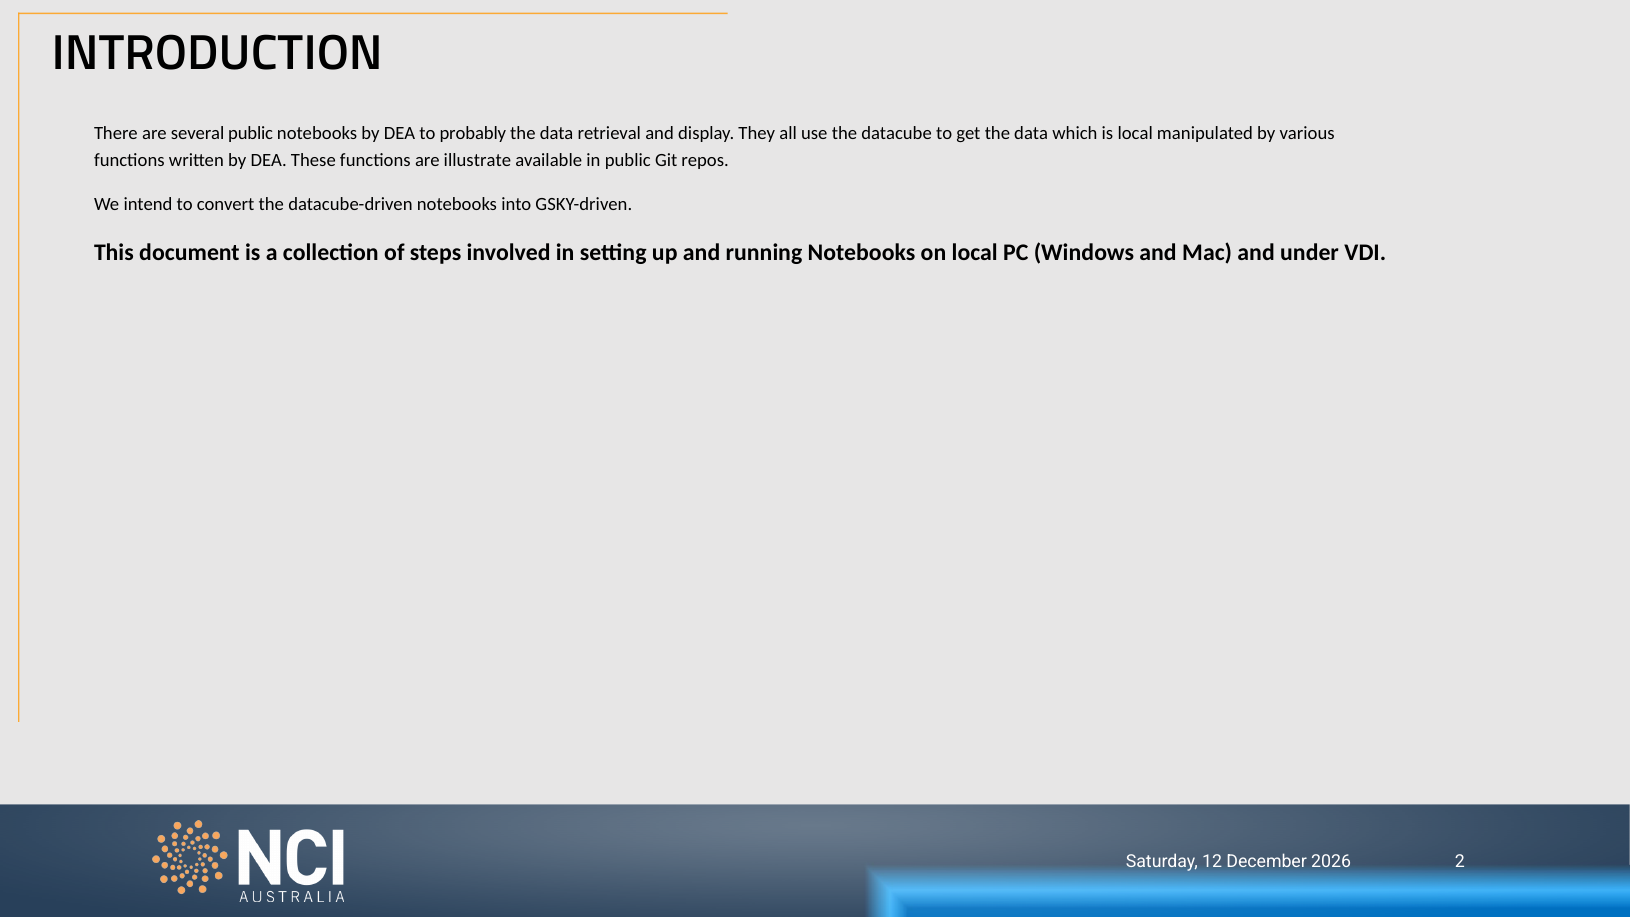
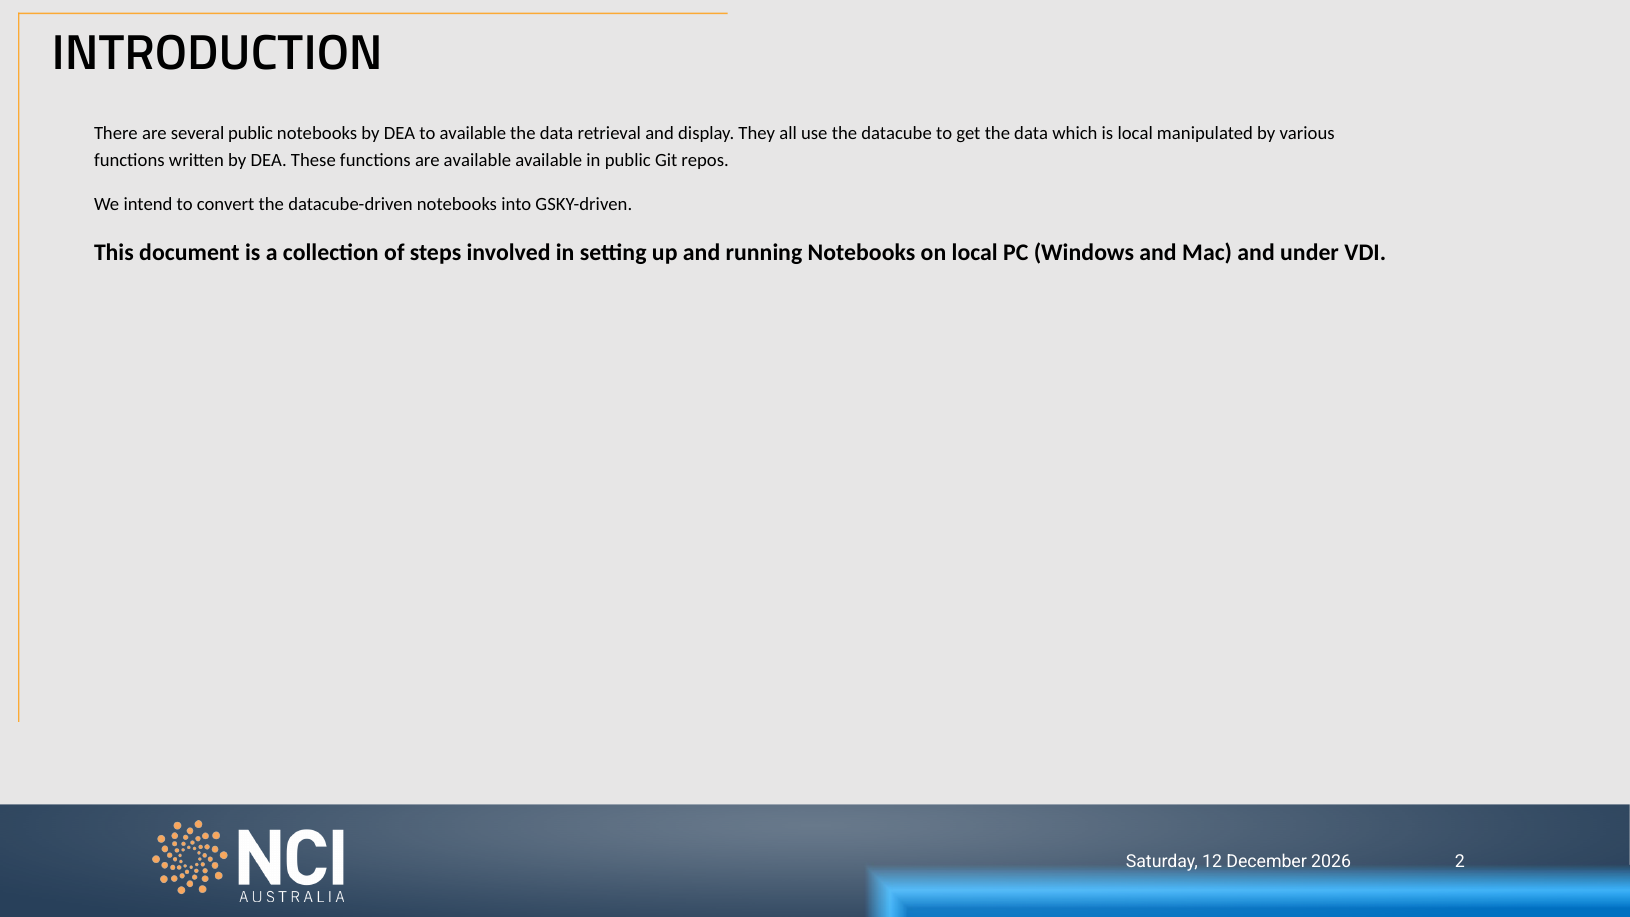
to probably: probably -> available (473, 133)
are illustrate: illustrate -> available (477, 160)
